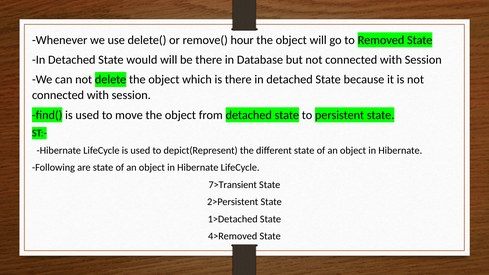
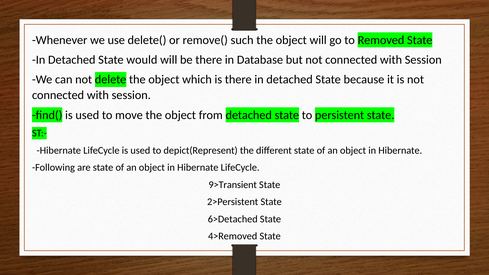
hour: hour -> such (242, 40)
7>Transient: 7>Transient -> 9>Transient (233, 185)
1>Detached: 1>Detached -> 6>Detached (233, 219)
